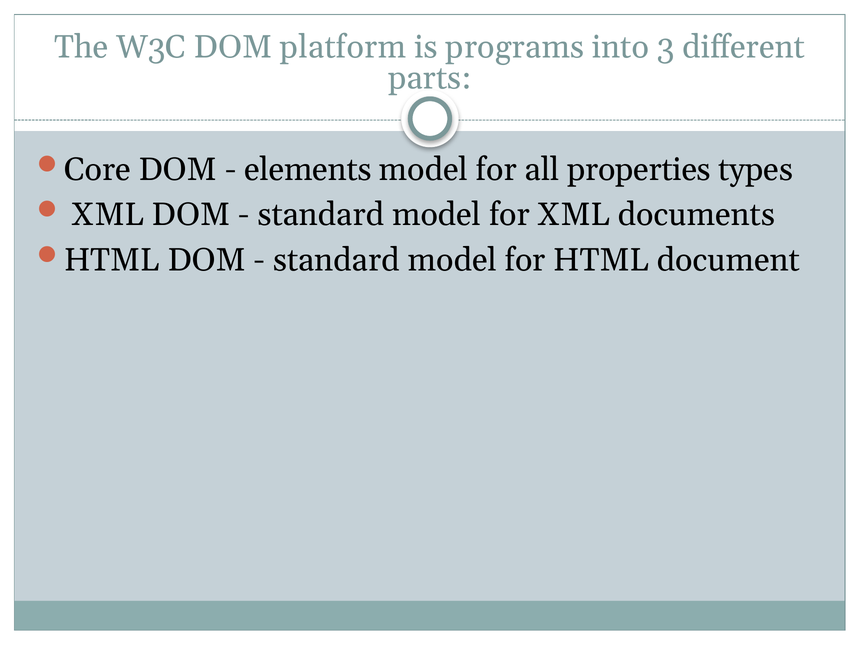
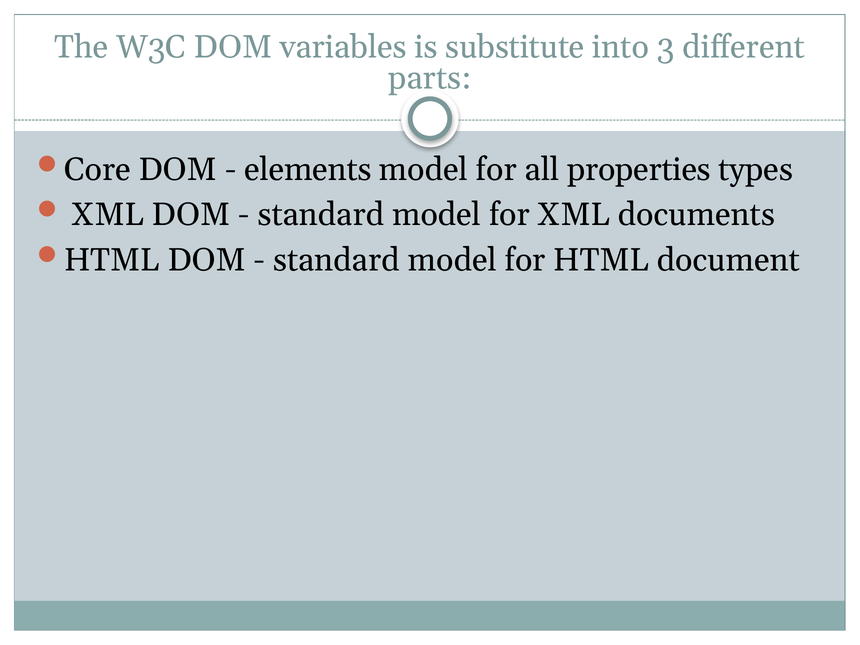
platform: platform -> variables (343, 47)
programs: programs -> substitute (515, 47)
